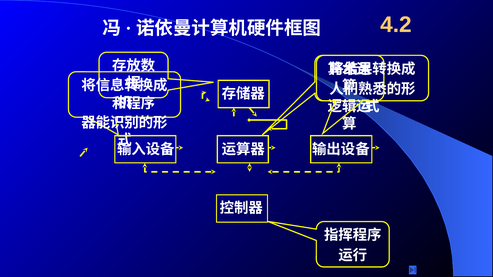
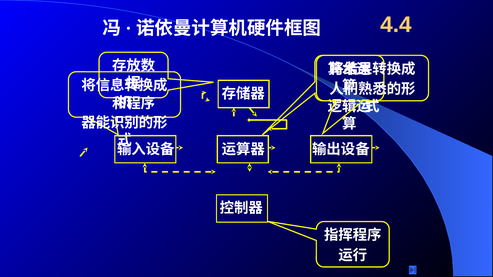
4.2: 4.2 -> 4.4 (396, 25)
